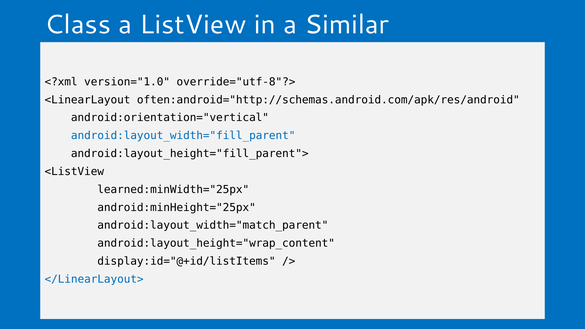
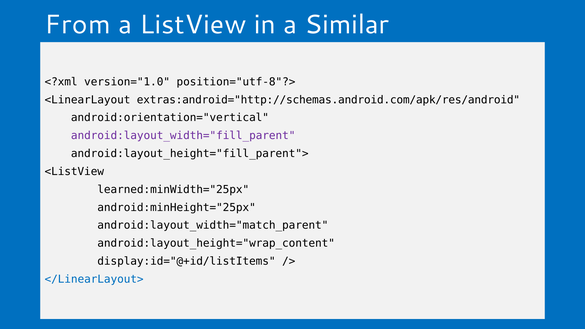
Class: Class -> From (78, 25)
override="utf-8"?>: override="utf-8"?> -> position="utf-8"?> (236, 82)
often:android="http://schemas.android.com/apk/res/android: often:android="http://schemas.android.com/apk/res/android -> extras:android="http://schemas.android.com/apk/res/android (328, 100)
android:layout_width="fill_parent colour: blue -> purple (183, 136)
